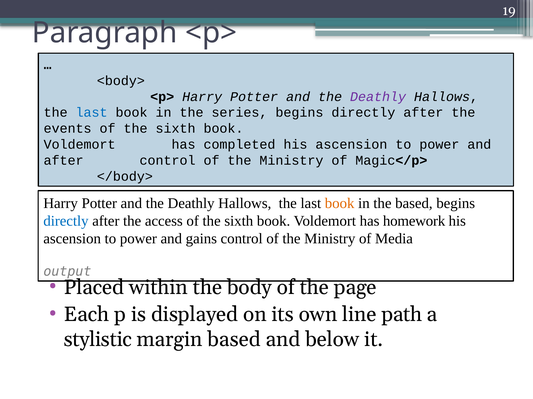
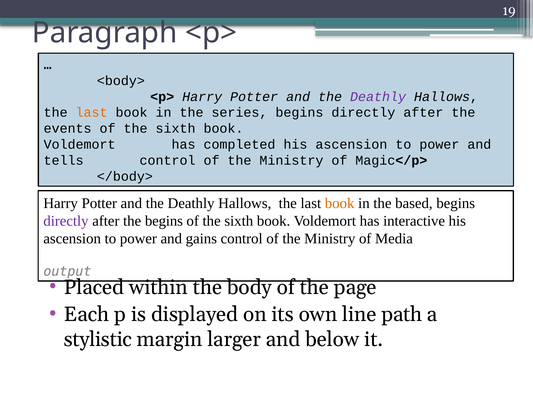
last colour: blue -> orange (92, 113)
after: after -> tells (64, 161)
directly colour: blue -> purple (66, 221)
the access: access -> begins (164, 221)
homework: homework -> interactive (414, 221)
margin based: based -> larger (234, 340)
